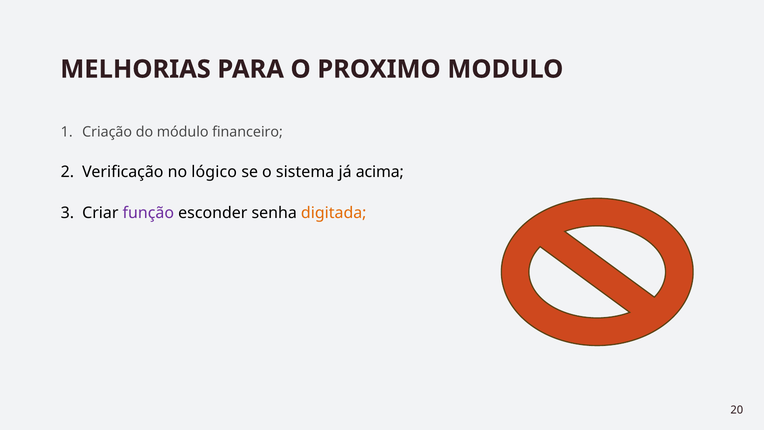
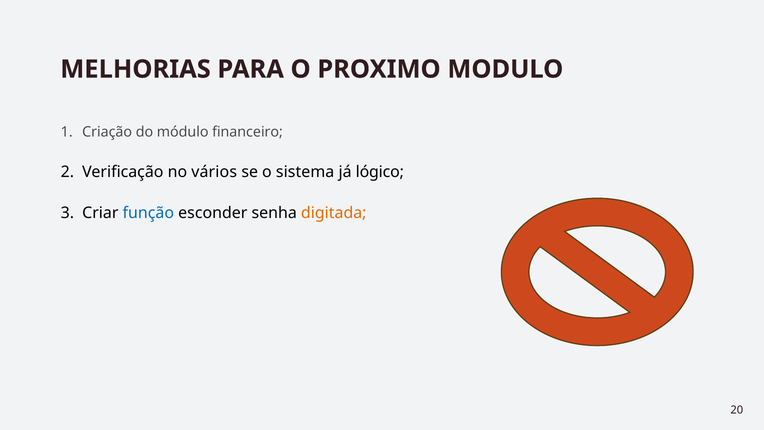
lógico: lógico -> vários (214, 172)
acima: acima -> lógico (380, 172)
função colour: purple -> blue (148, 213)
